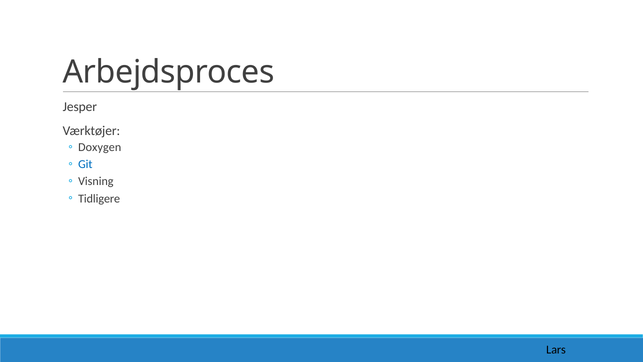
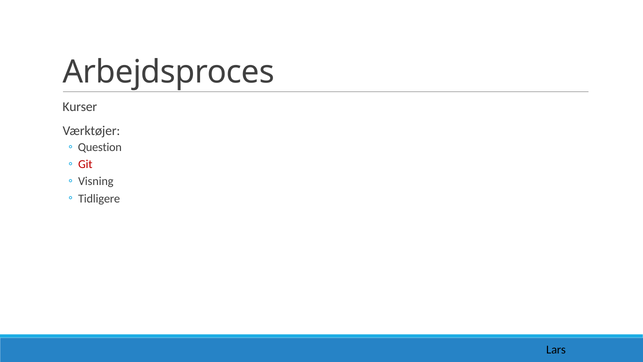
Jesper: Jesper -> Kurser (80, 107)
Doxygen: Doxygen -> Question (100, 147)
Git colour: blue -> red (85, 164)
